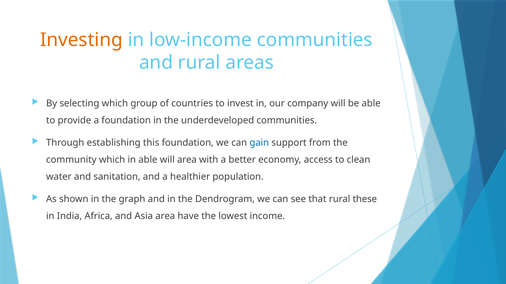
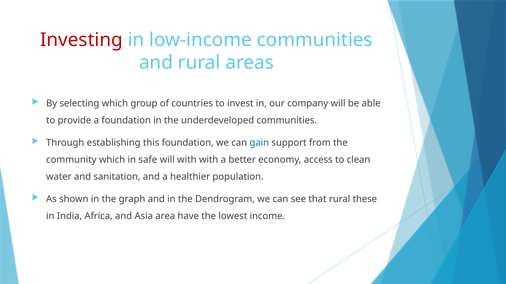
Investing colour: orange -> red (81, 40)
in able: able -> safe (148, 160)
will area: area -> with (187, 160)
